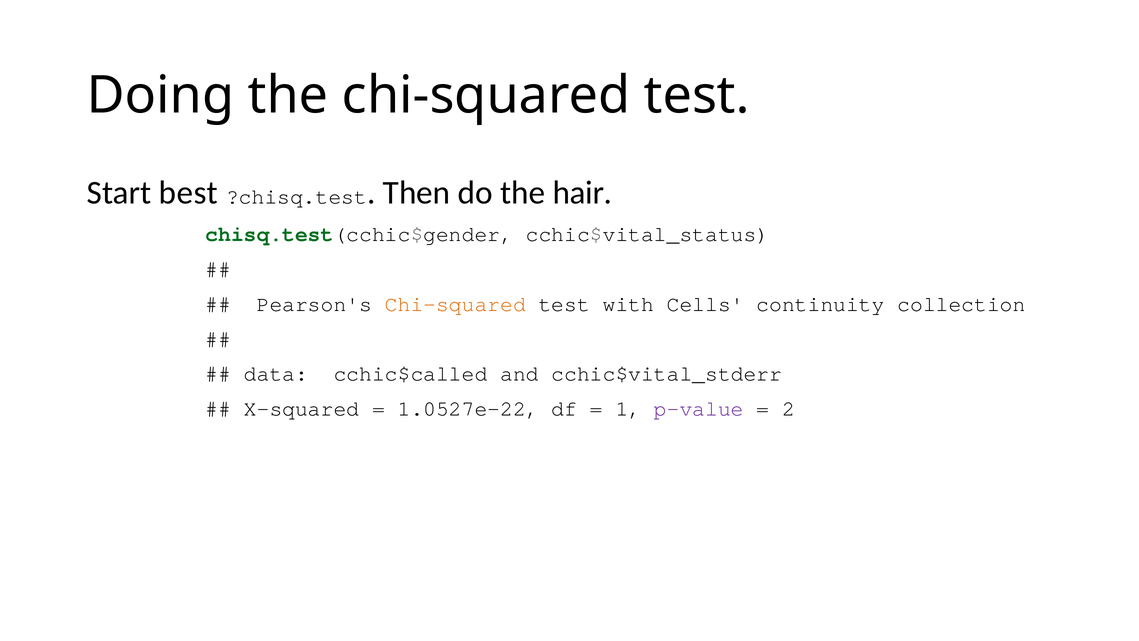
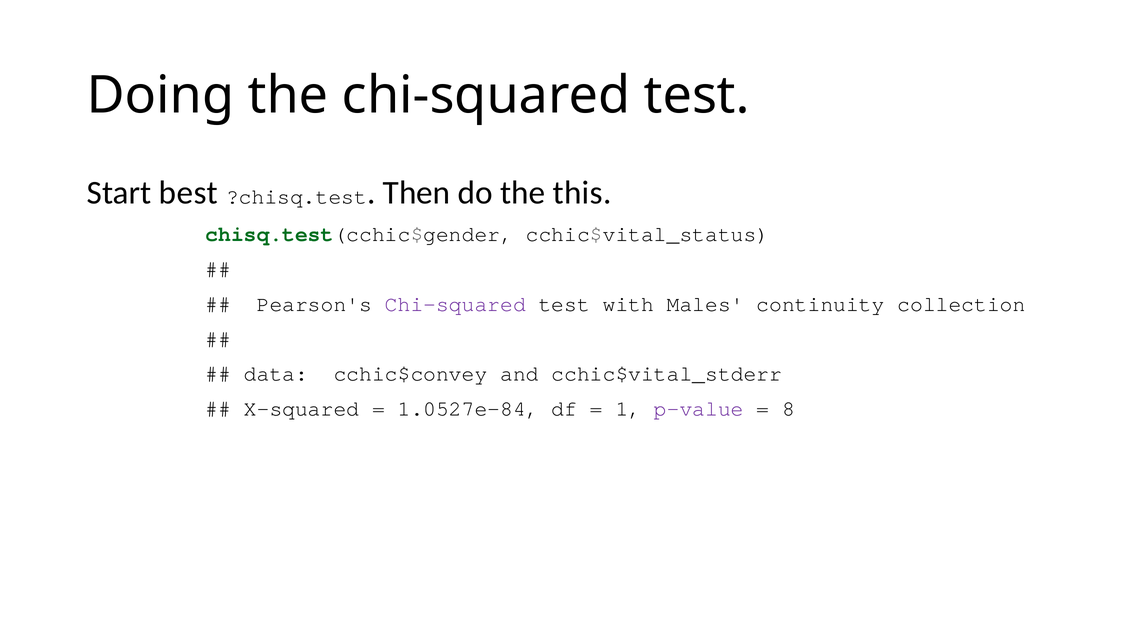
hair: hair -> this (582, 193)
Chi-squared colour: orange -> purple (455, 304)
Cells: Cells -> Males (705, 304)
cchic$called: cchic$called -> cchic$convey (411, 374)
1.0527e-22: 1.0527e-22 -> 1.0527e-84 (468, 409)
2: 2 -> 8 (789, 409)
